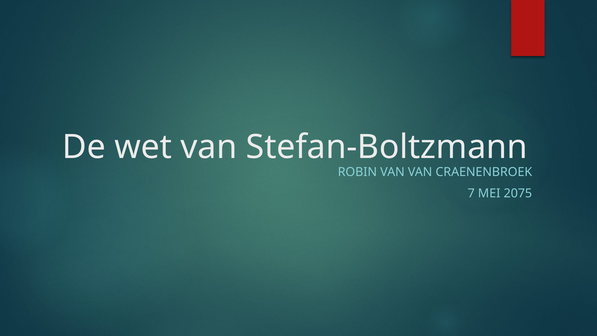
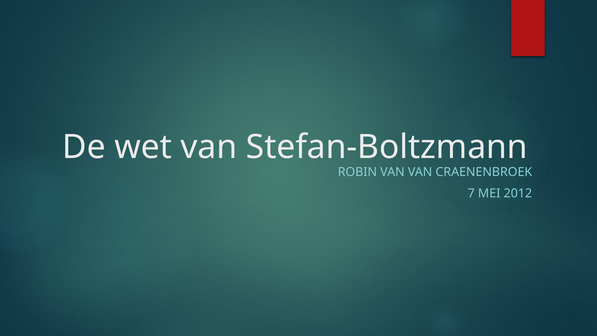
2075: 2075 -> 2012 (518, 193)
